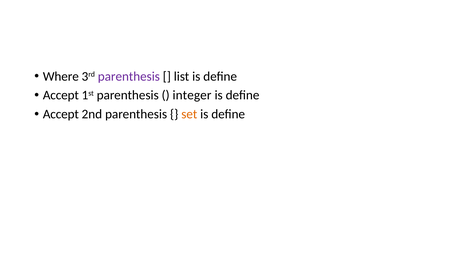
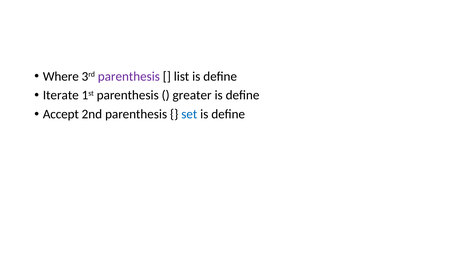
Accept: Accept -> Iterate (61, 95)
integer: integer -> greater (192, 95)
set colour: orange -> blue (189, 114)
